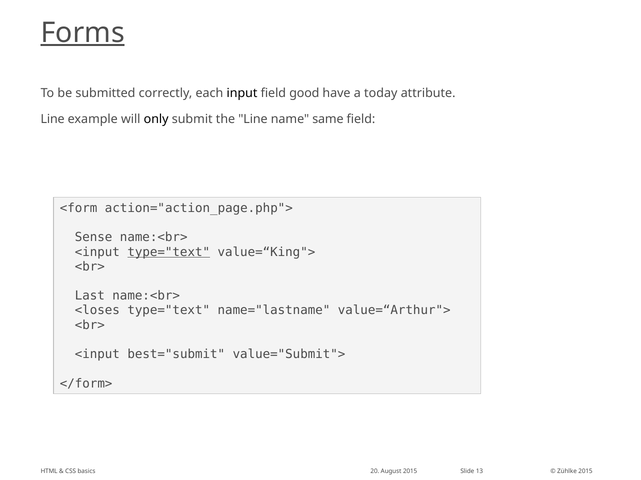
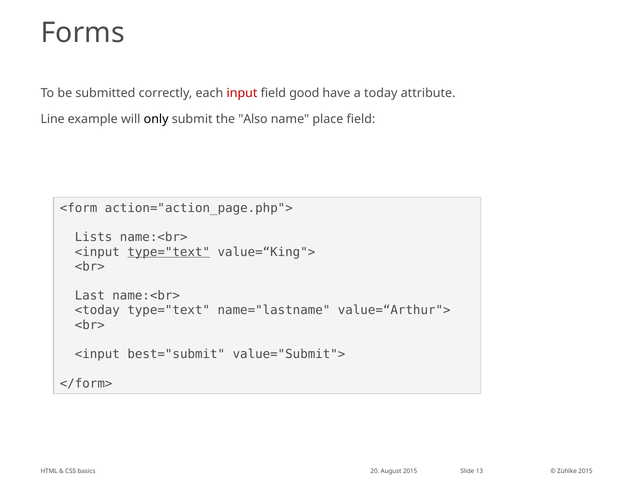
Forms underline: present -> none (83, 33)
input colour: black -> red (242, 93)
the Line: Line -> Also (253, 120)
same: same -> place (328, 120)
Sense: Sense -> Lists (94, 238)
<loses: <loses -> <today (97, 311)
